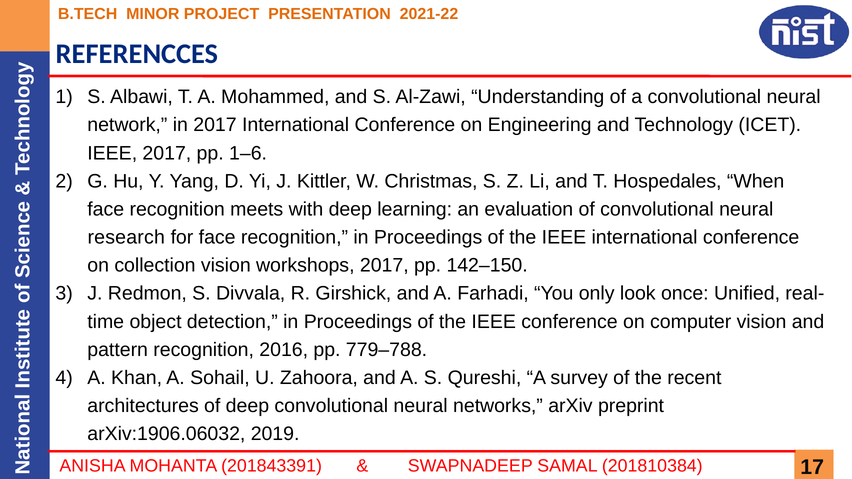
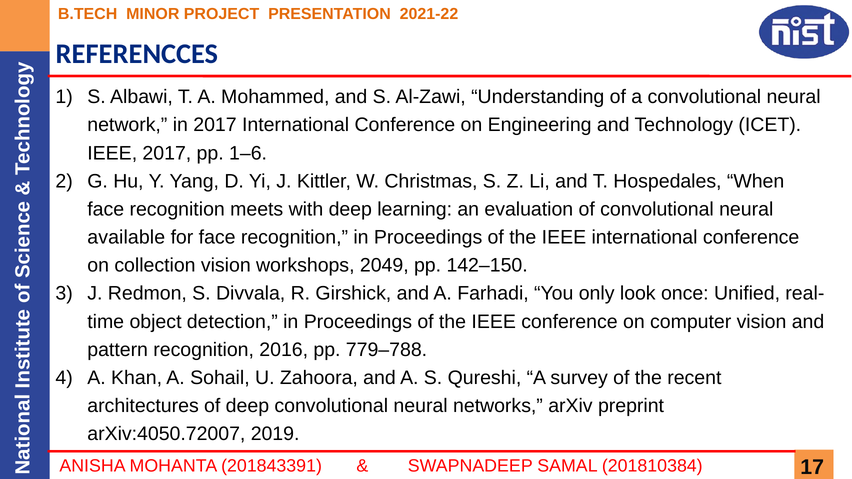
research: research -> available (126, 238)
workshops 2017: 2017 -> 2049 (384, 266)
arXiv:1906.06032: arXiv:1906.06032 -> arXiv:4050.72007 (166, 434)
